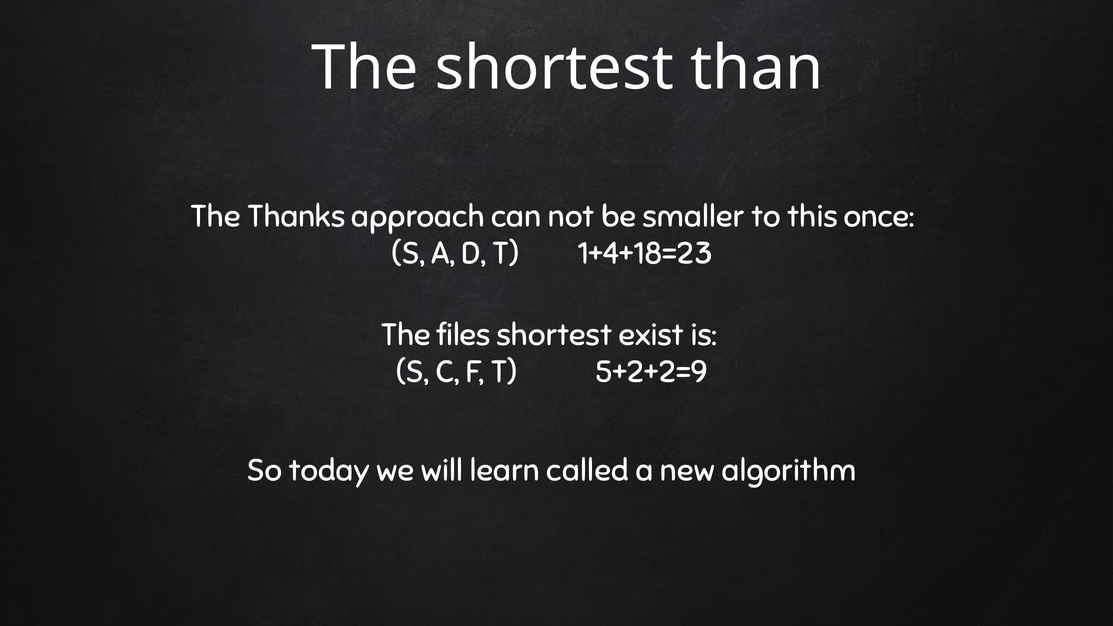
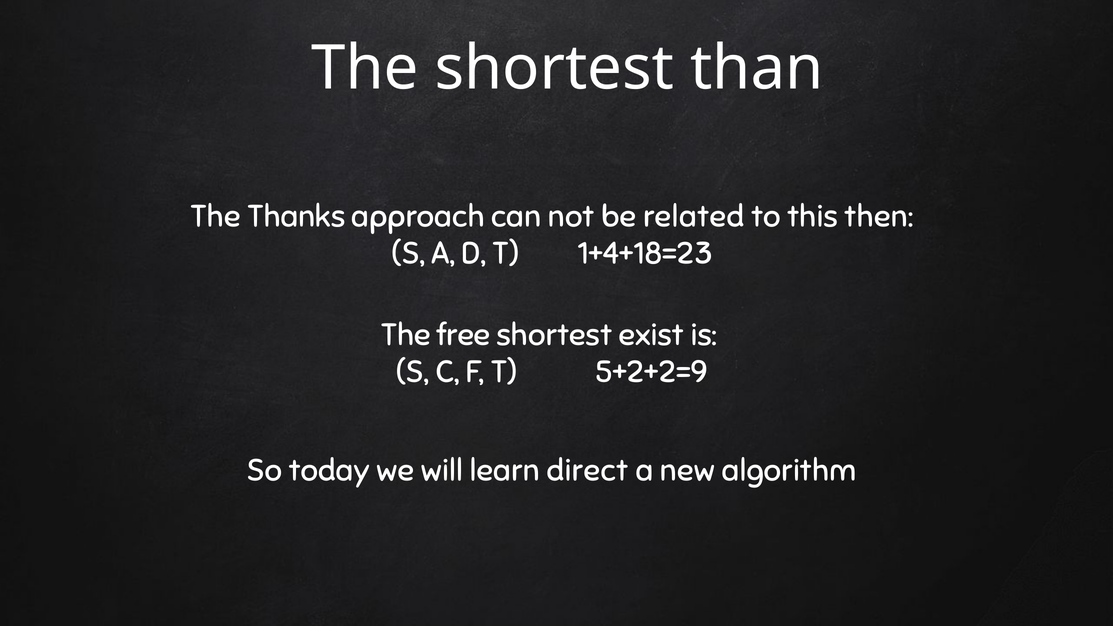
smaller: smaller -> related (694, 216)
once: once -> then (879, 216)
files: files -> free (464, 335)
called: called -> direct (588, 471)
